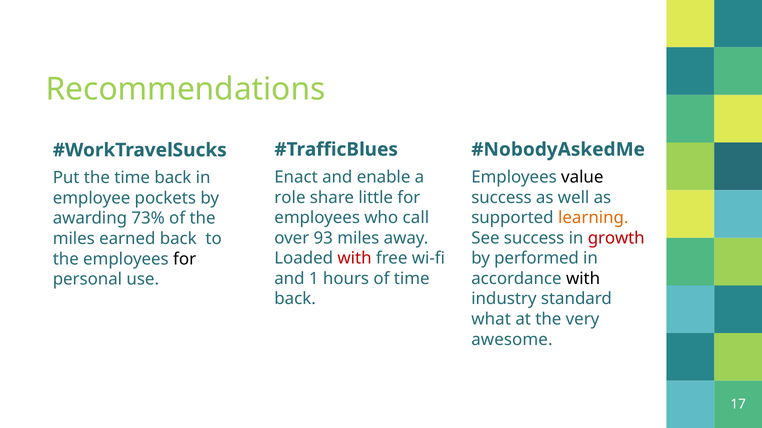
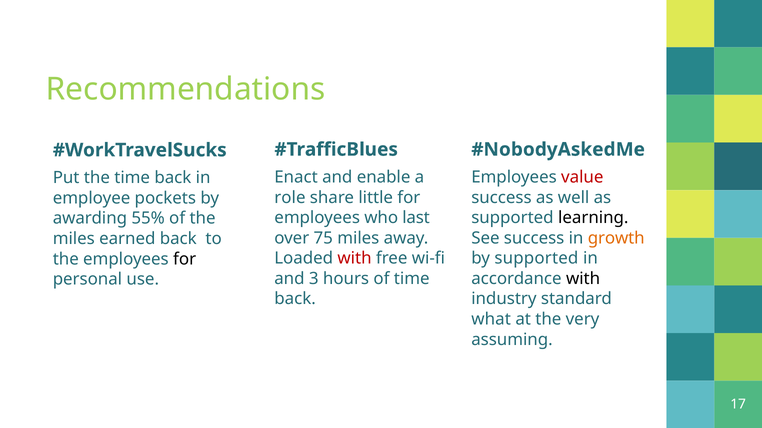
value colour: black -> red (582, 177)
call: call -> last (416, 218)
learning colour: orange -> black (593, 218)
73%: 73% -> 55% (148, 219)
93: 93 -> 75 (323, 238)
growth colour: red -> orange (616, 238)
by performed: performed -> supported (536, 259)
1: 1 -> 3 (314, 279)
awesome: awesome -> assuming (512, 340)
